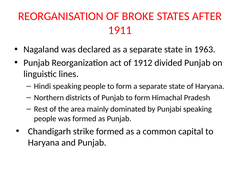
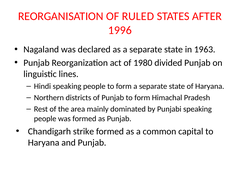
BROKE: BROKE -> RULED (138, 16)
1911: 1911 -> 1996 (120, 30)
1912: 1912 -> 1980 (143, 63)
